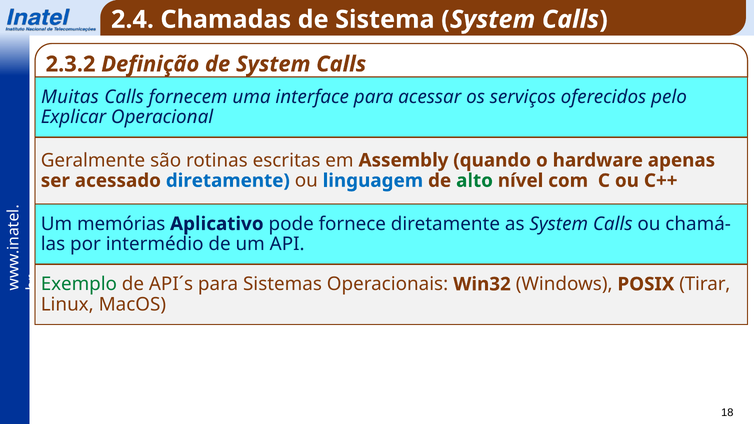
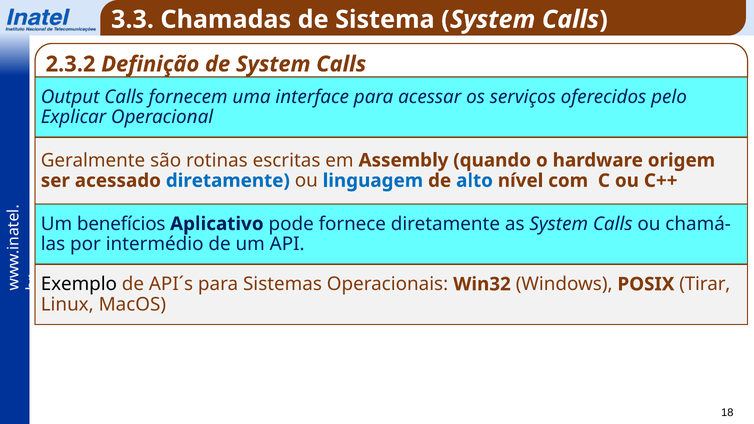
2.4: 2.4 -> 3.3 (132, 20)
Muitas: Muitas -> Output (70, 97)
apenas: apenas -> origem (681, 160)
alto colour: green -> blue (475, 181)
memórias: memórias -> benefícios (121, 224)
Exemplo colour: green -> black (79, 284)
